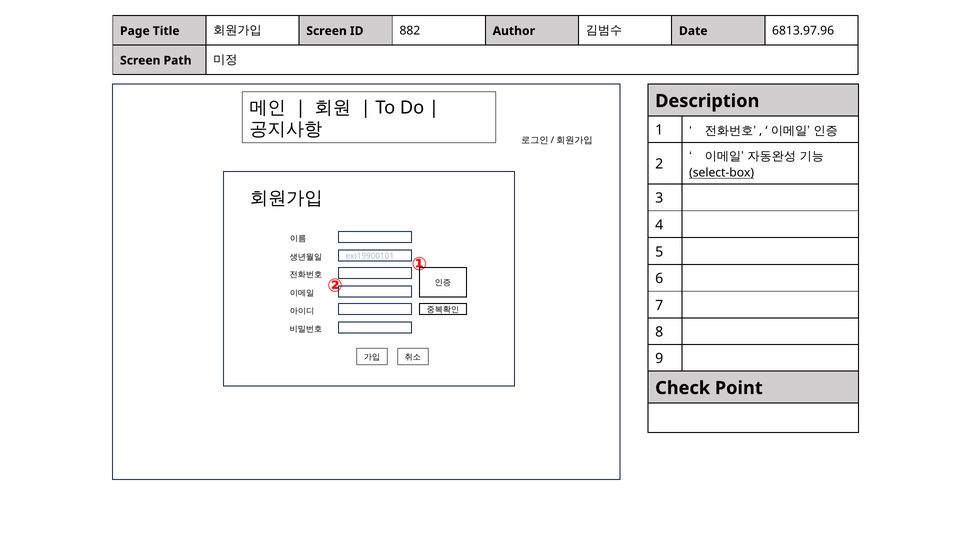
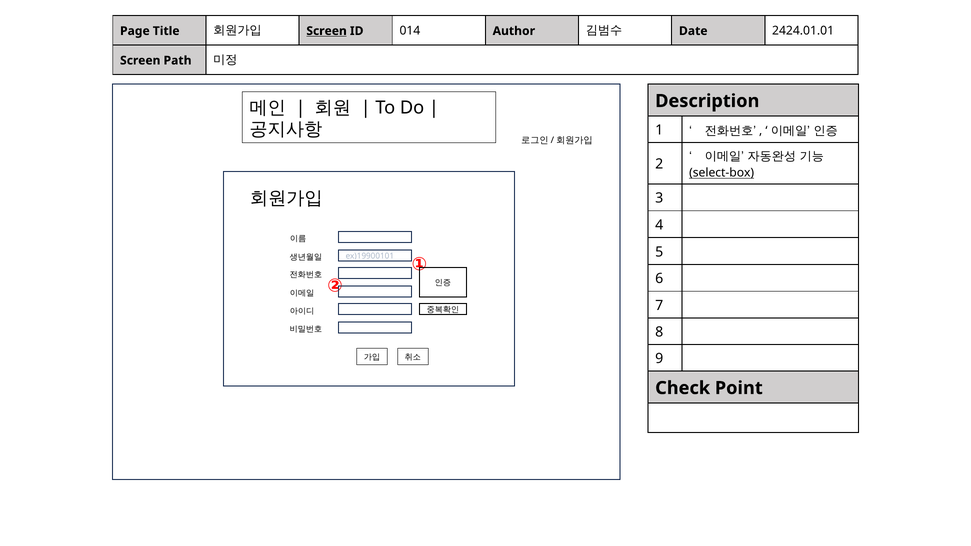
Screen underline: none -> present (327, 31)
882: 882 -> 014 (410, 31)
6813.97.96: 6813.97.96 -> 2424.01.01 (803, 31)
